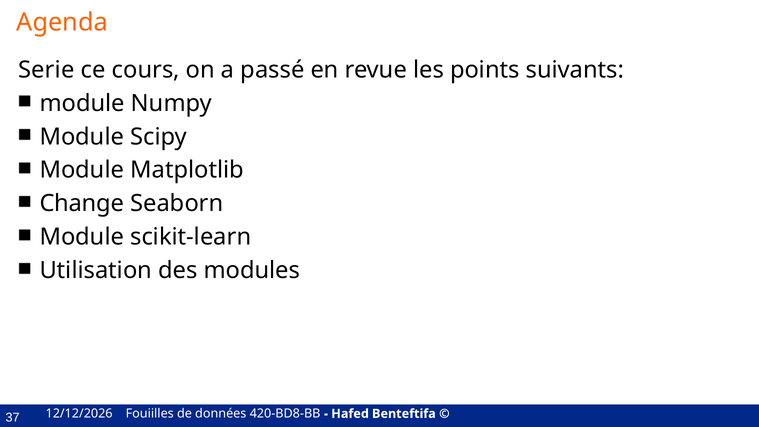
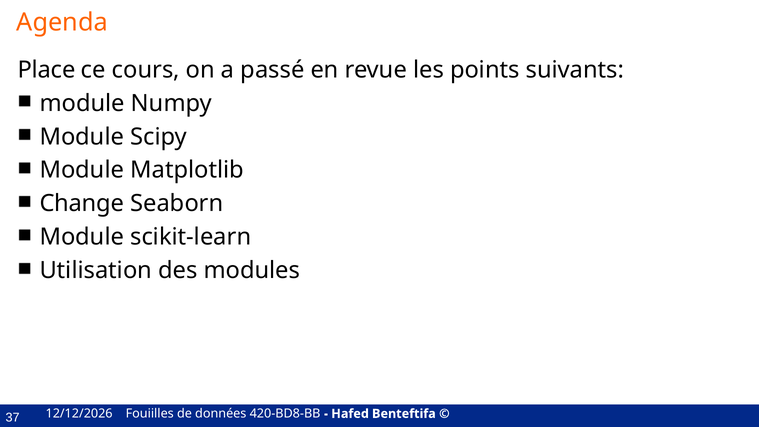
Serie: Serie -> Place (47, 70)
